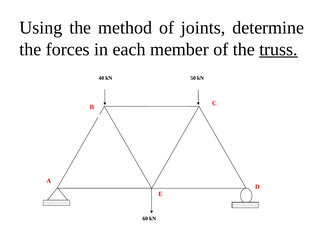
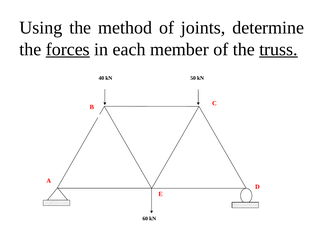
forces underline: none -> present (68, 49)
